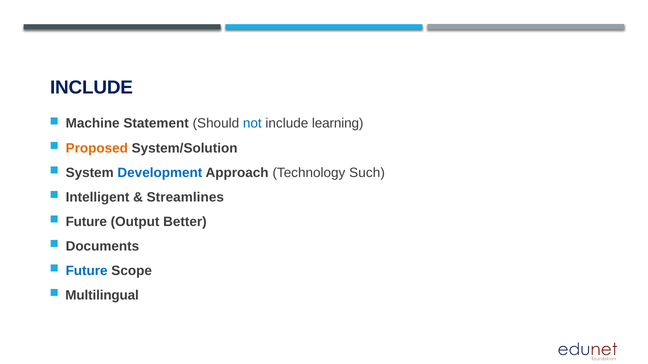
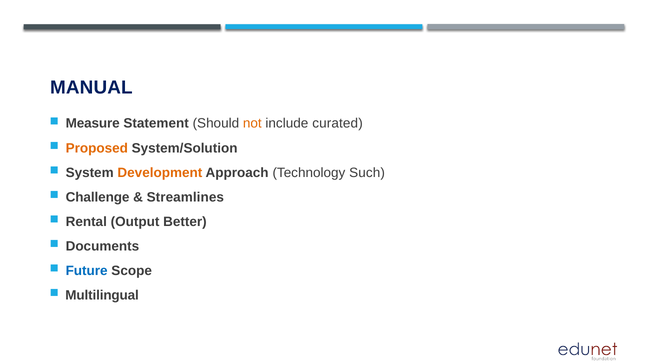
INCLUDE: INCLUDE -> MANUAL (91, 88)
Machine: Machine -> Measure (93, 124)
not colour: blue -> orange (252, 124)
learning: learning -> curated (338, 124)
Development colour: blue -> orange (160, 173)
Intelligent: Intelligent -> Challenge (98, 197)
Future: Future -> Rental (86, 222)
